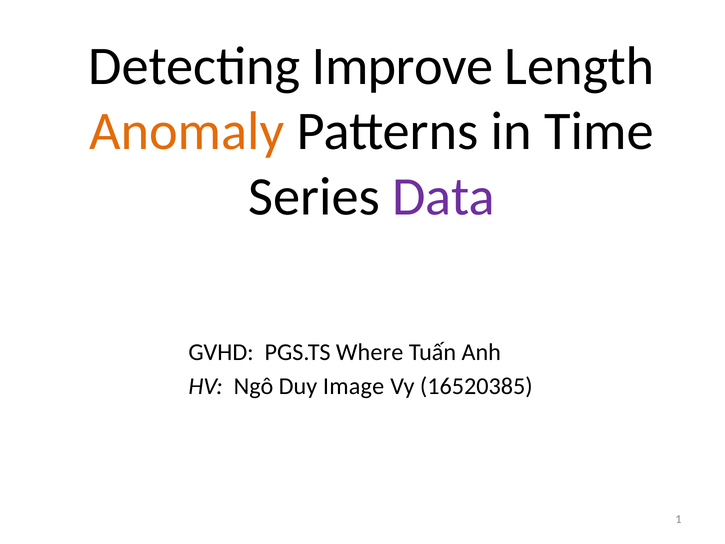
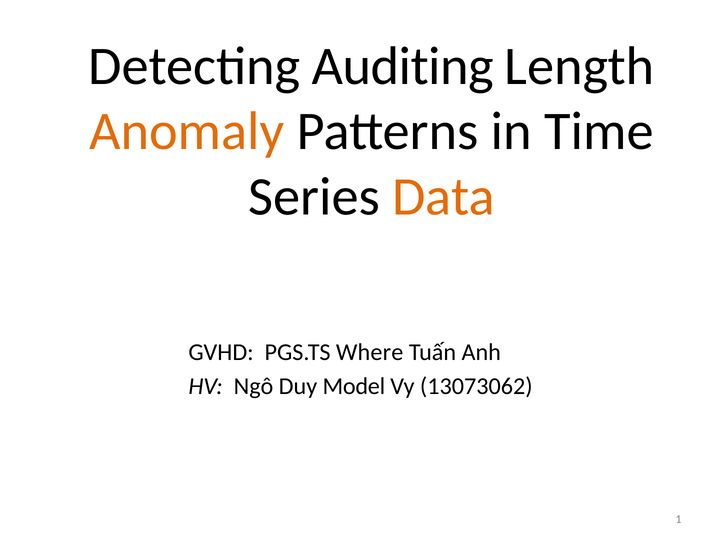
Improve: Improve -> Auditing (403, 66)
Data colour: purple -> orange (444, 197)
Image: Image -> Model (354, 386)
16520385: 16520385 -> 13073062 (476, 386)
